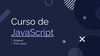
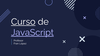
Curso underline: none -> present (23, 22)
